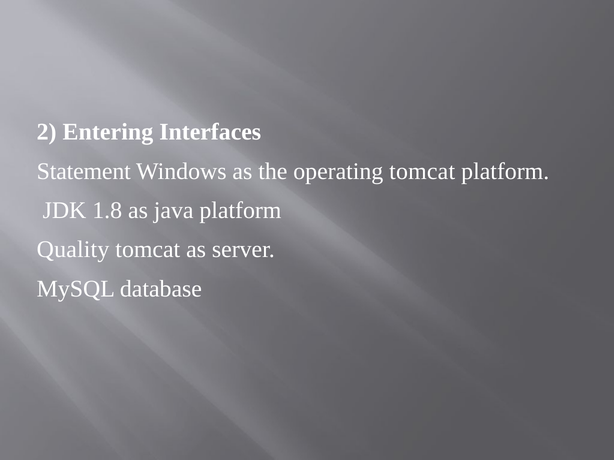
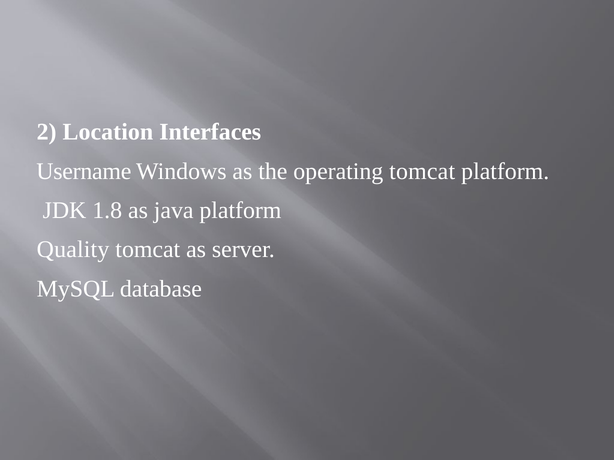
Entering: Entering -> Location (108, 132)
Statement: Statement -> Username (84, 171)
